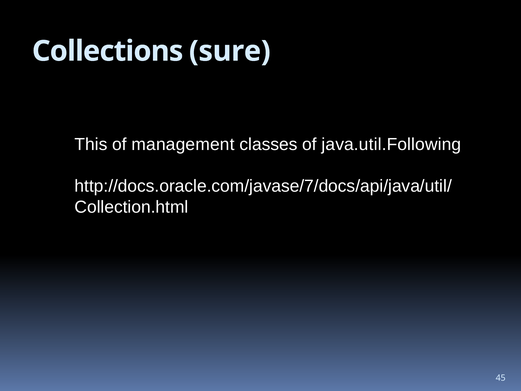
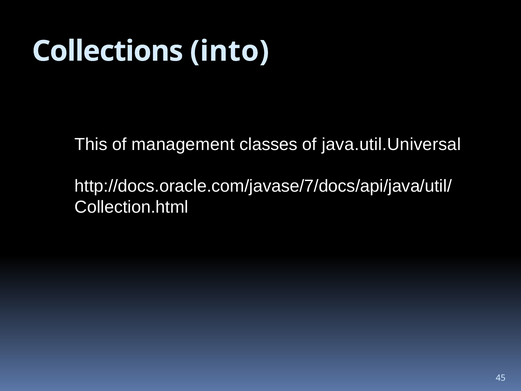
sure: sure -> into (230, 51)
java.util.Following: java.util.Following -> java.util.Universal (391, 144)
